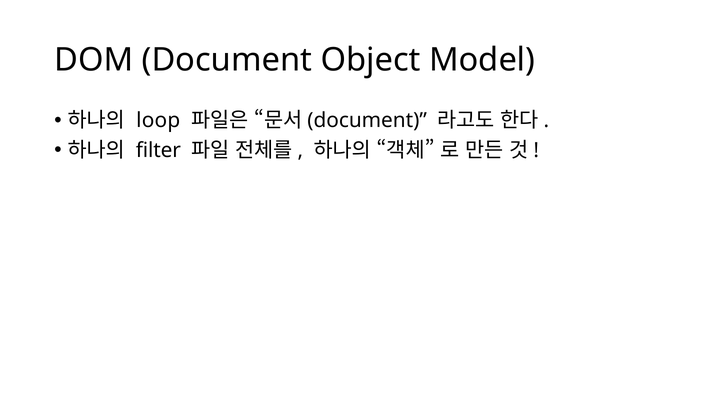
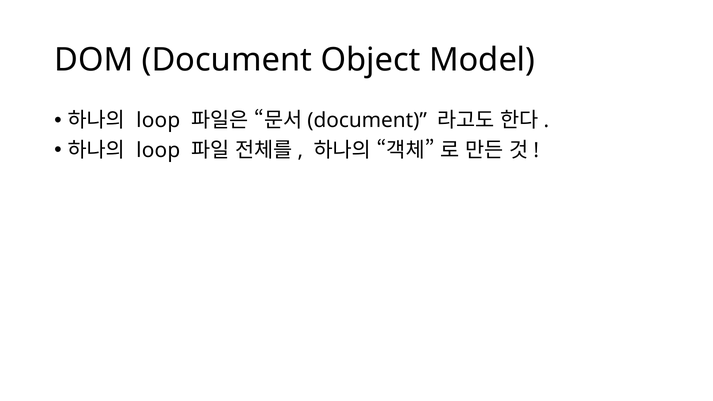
filter: filter -> loop (158, 150)
